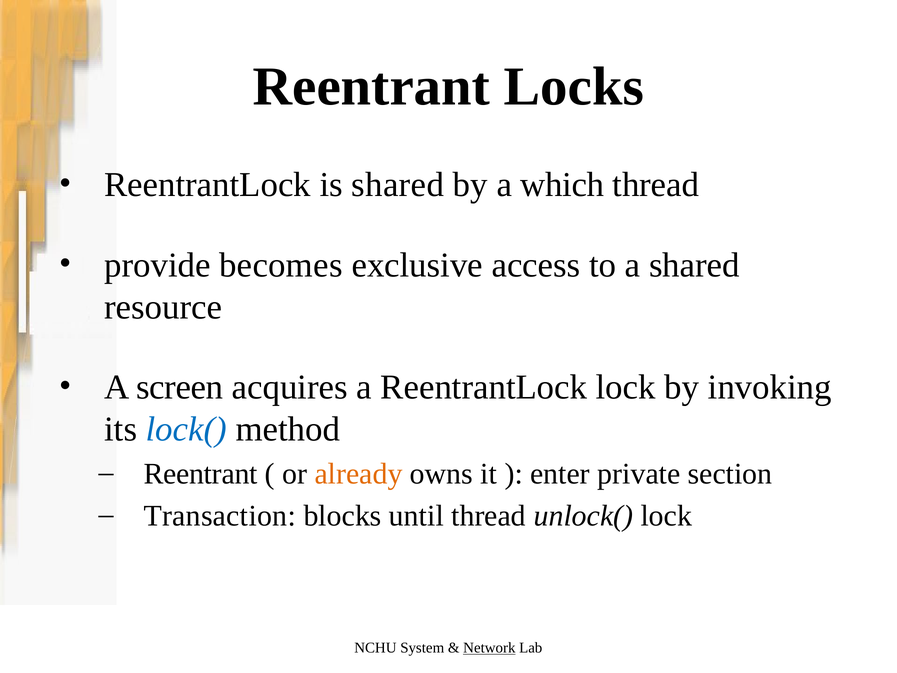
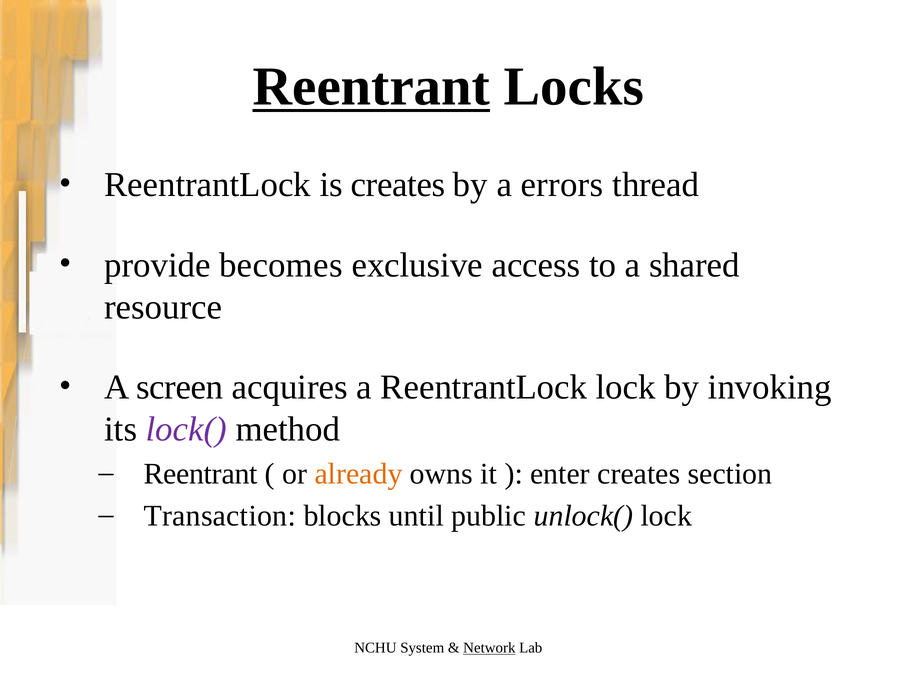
Reentrant underline: none -> present (371, 87)
is shared: shared -> creates (398, 185)
which: which -> errors (562, 185)
lock( colour: blue -> purple (186, 429)
enter private: private -> creates (639, 474)
until thread: thread -> public (489, 516)
